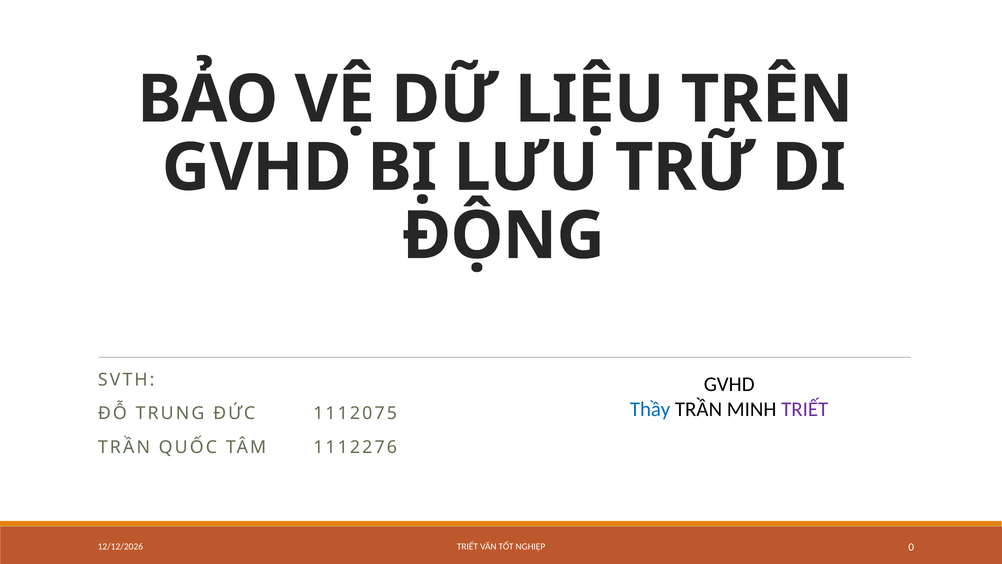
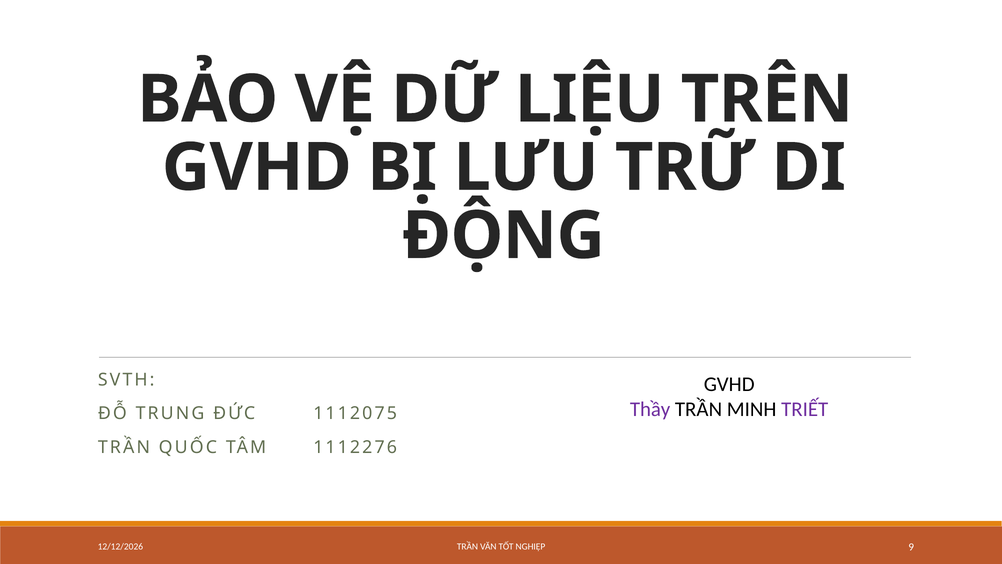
Thầy colour: blue -> purple (650, 409)
TRIẾT: TRIẾT -> TRẦN (467, 546)
0: 0 -> 9 (911, 547)
